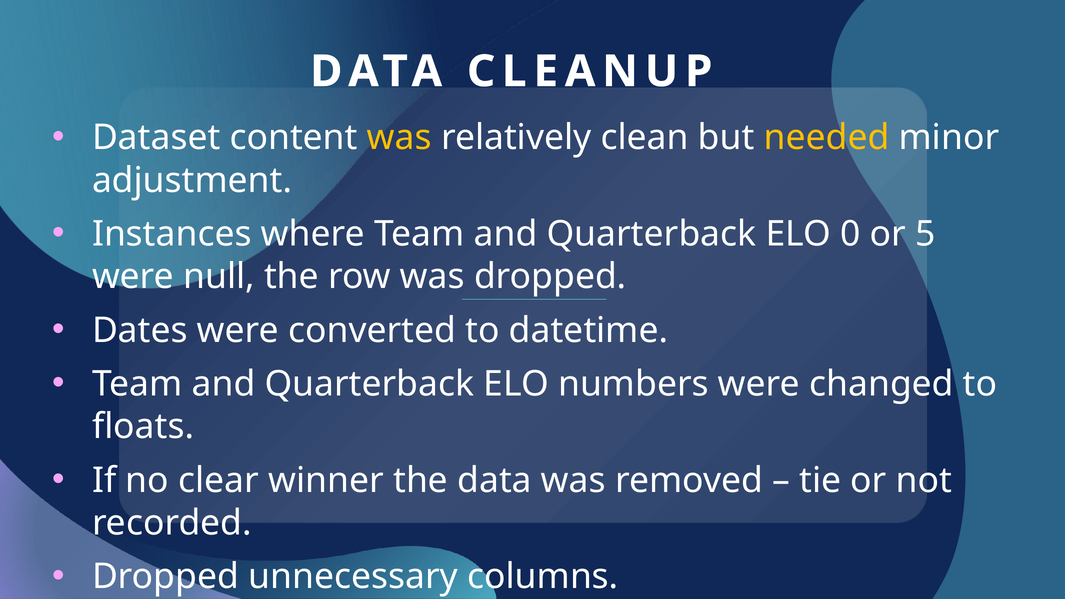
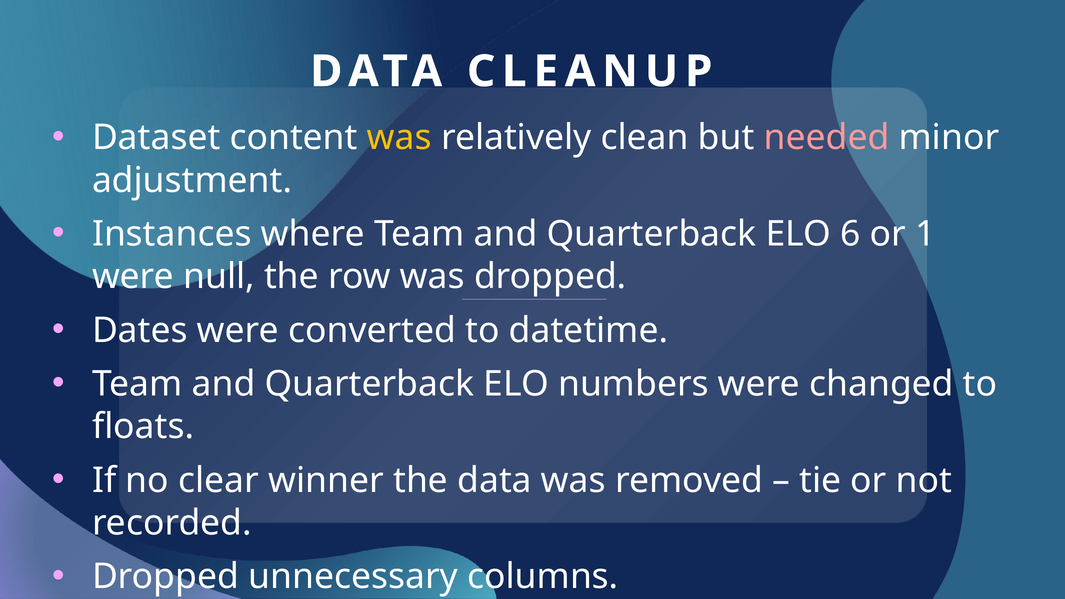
needed colour: yellow -> pink (827, 138)
0: 0 -> 6 (850, 234)
5: 5 -> 1 (925, 234)
